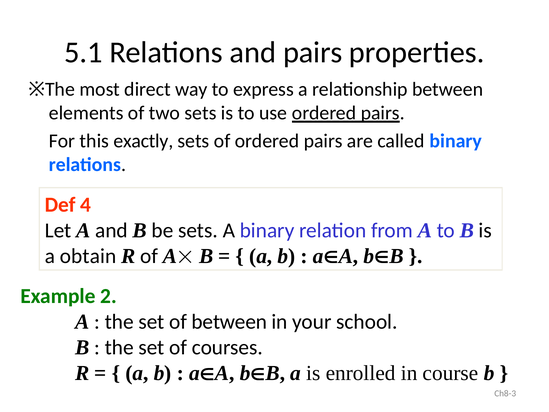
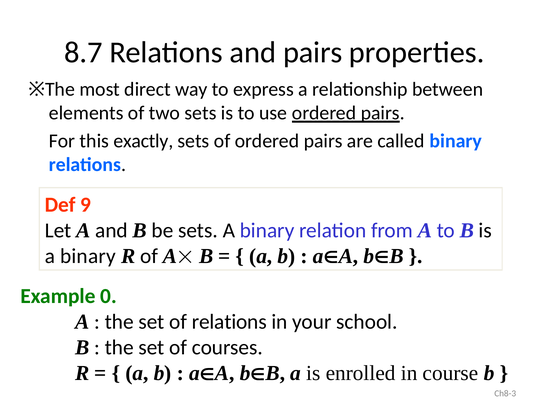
5.1: 5.1 -> 8.7 (83, 52)
4: 4 -> 9 (86, 205)
obtain: obtain -> binary (88, 256)
2: 2 -> 0 (109, 296)
of between: between -> relations (229, 322)
